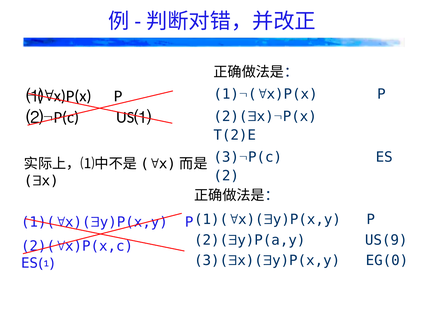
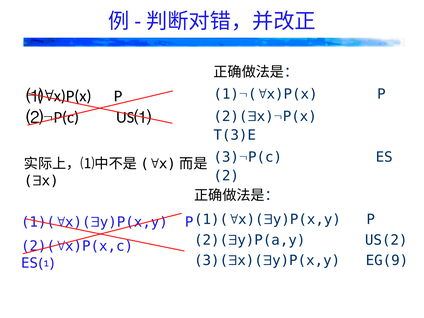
T(2)E: T(2)E -> T(3)E (235, 135)
US(9: US(9 -> US(2 (386, 240)
EG(0: EG(0 -> EG(9 (387, 261)
